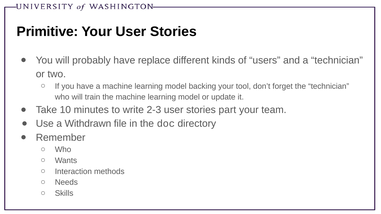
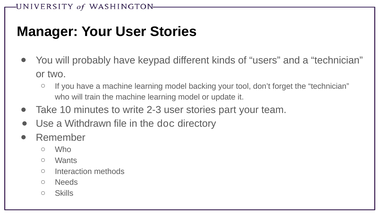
Primitive: Primitive -> Manager (47, 32)
replace: replace -> keypad (154, 60)
